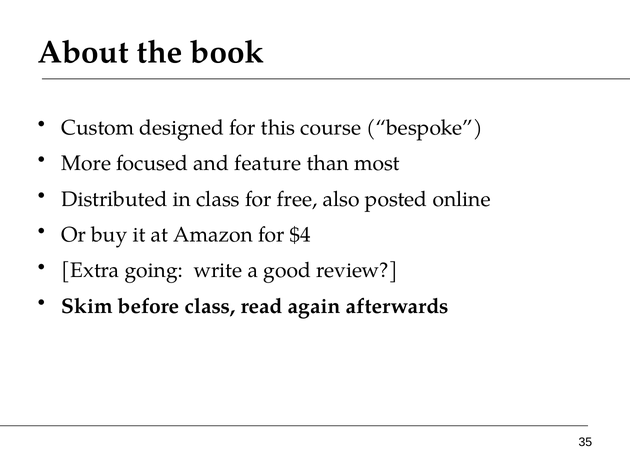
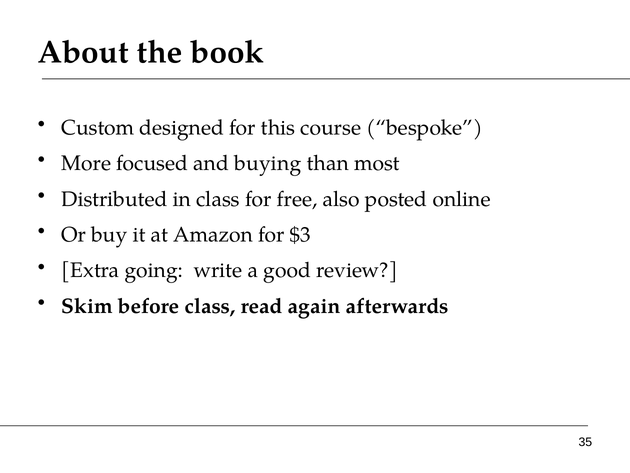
feature: feature -> buying (268, 163)
$4: $4 -> $3 (300, 235)
